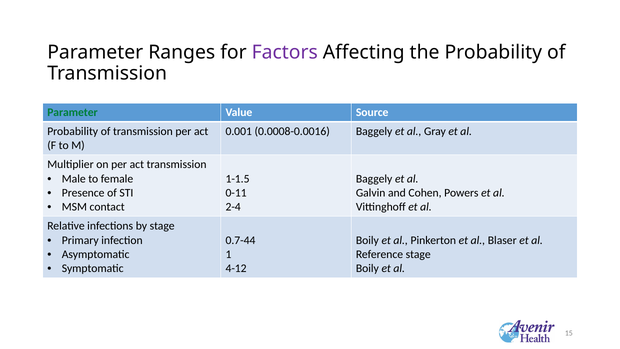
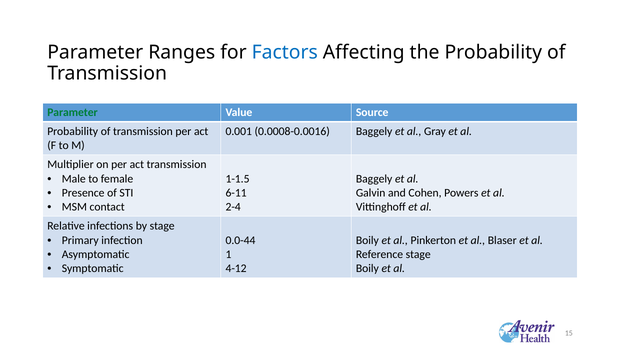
Factors colour: purple -> blue (285, 52)
0-11: 0-11 -> 6-11 (236, 193)
0.7-44: 0.7-44 -> 0.0-44 (240, 240)
